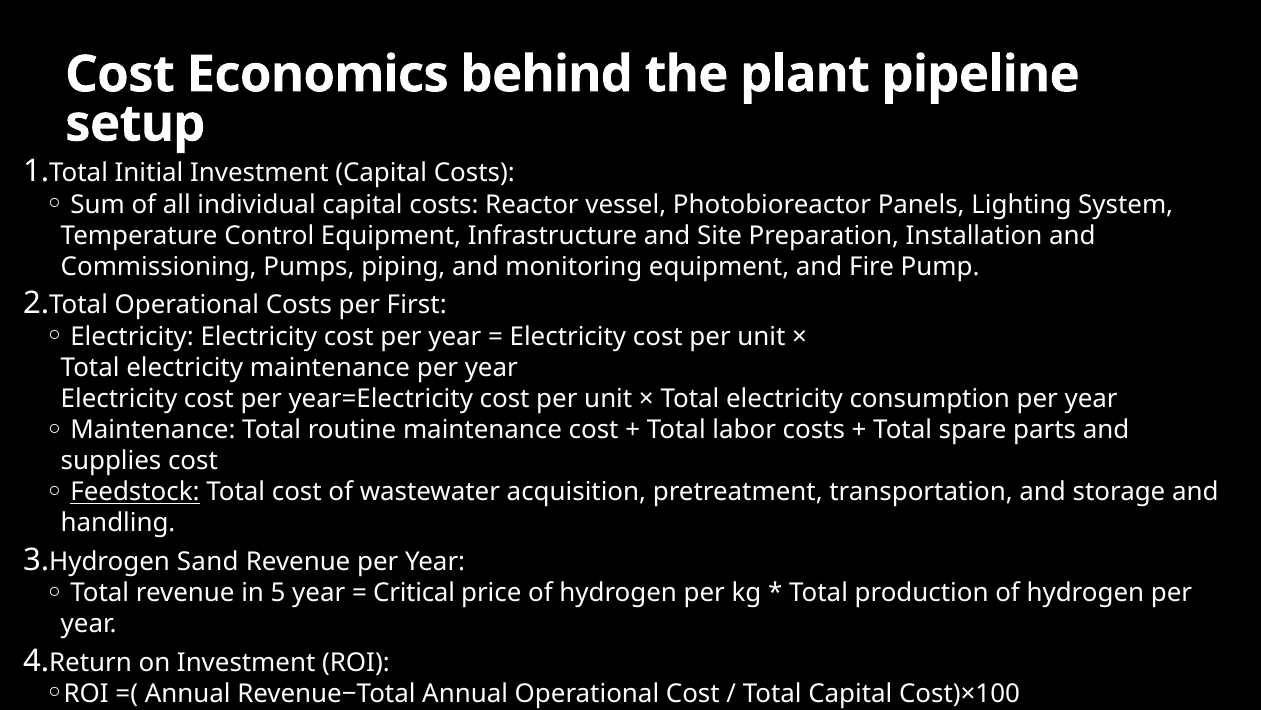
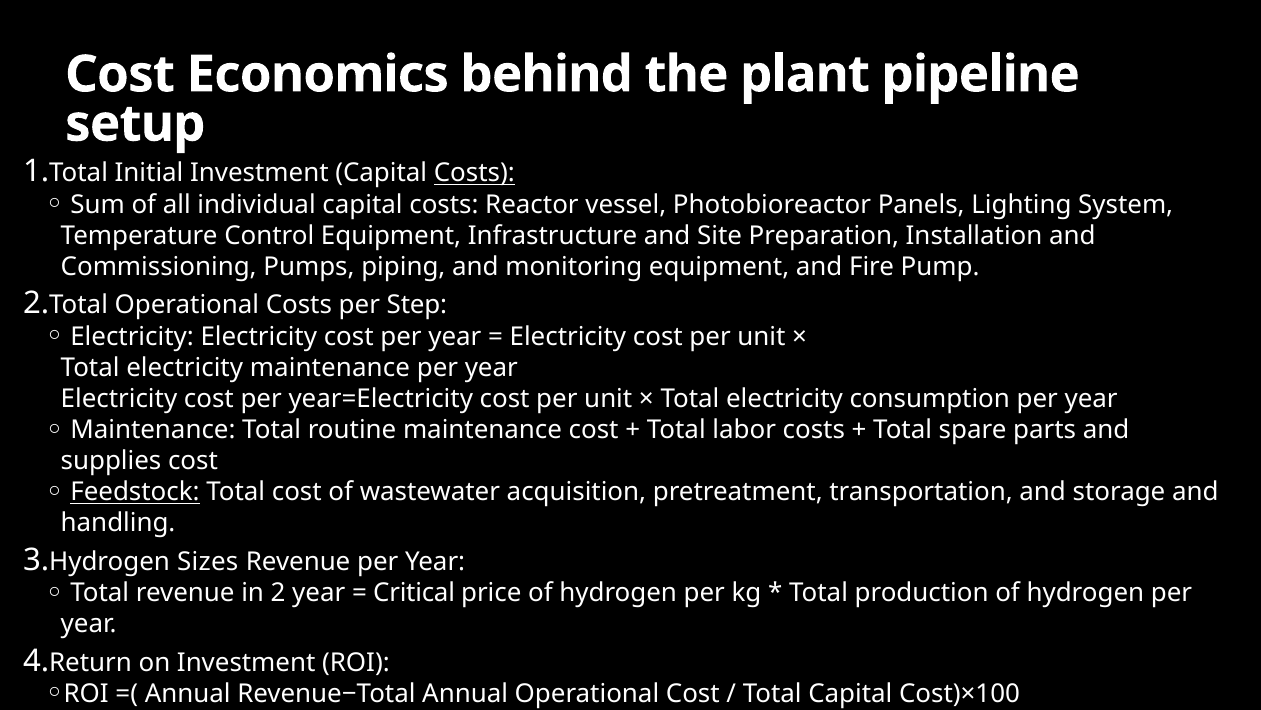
Costs underline: none -> present (474, 173)
First: First -> Step (417, 305)
Sand: Sand -> Sizes (208, 561)
in 5: 5 -> 2 (278, 592)
